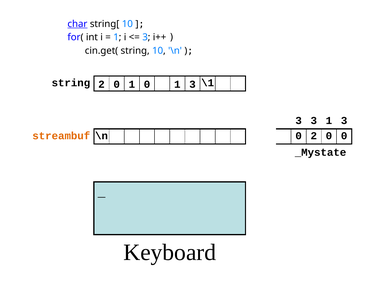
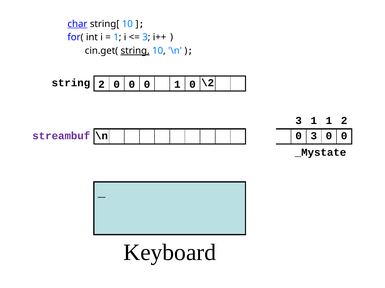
string underline: none -> present (135, 51)
\1: \1 -> \2 (208, 83)
2 0 1: 1 -> 0 (132, 84)
0 1 3: 3 -> 0 (192, 84)
3 3: 3 -> 1 (314, 121)
3: 3 -> 2 (344, 121)
streambuf colour: orange -> purple (61, 136)
0 2: 2 -> 3 (314, 136)
